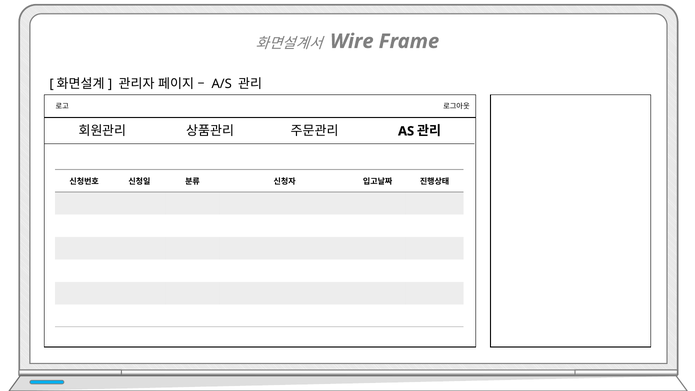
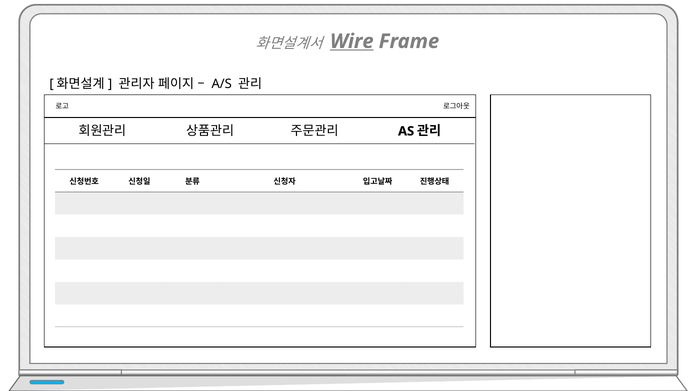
Wire underline: none -> present (352, 41)
